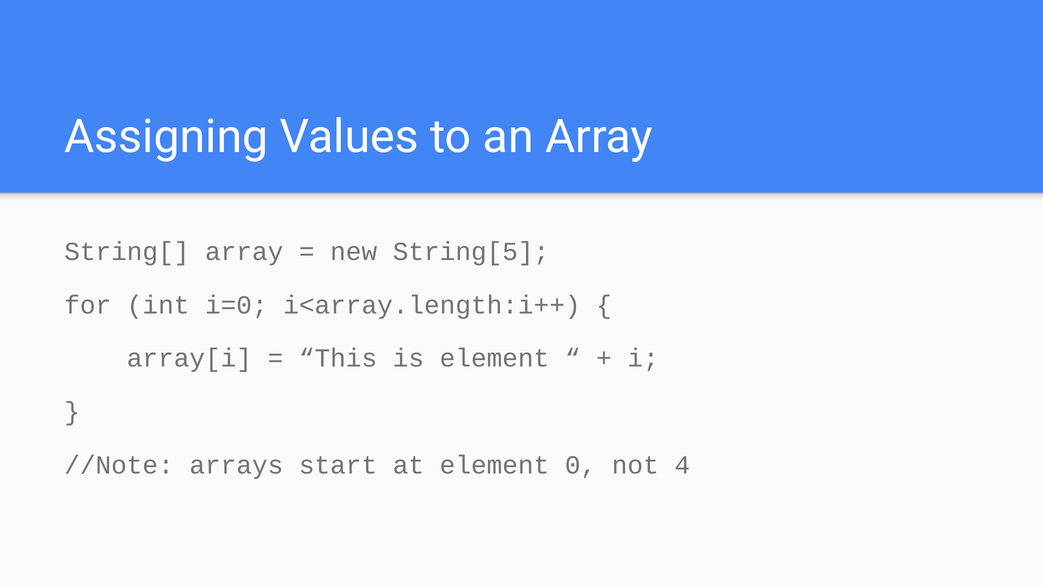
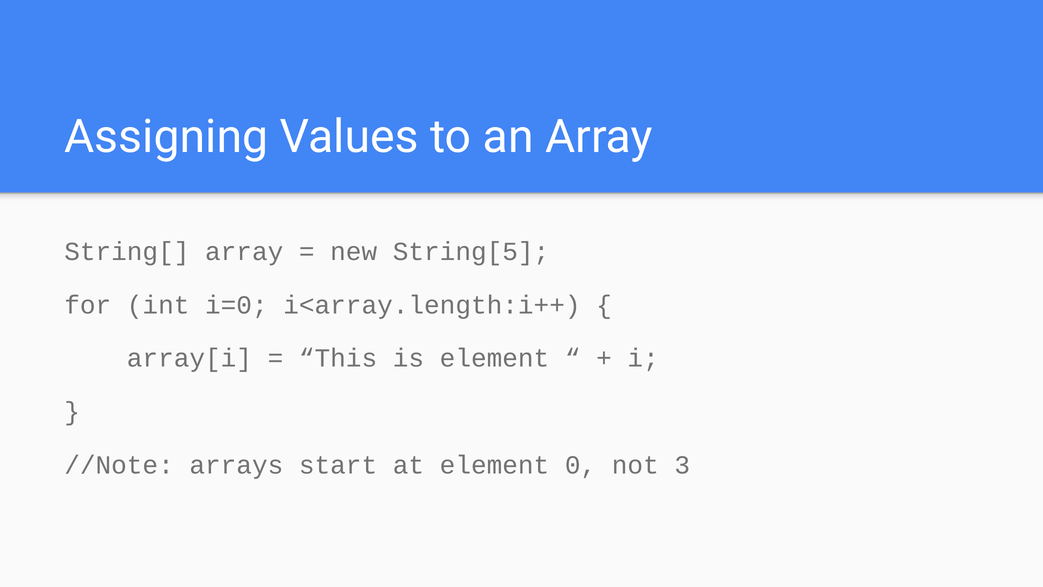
4: 4 -> 3 (682, 465)
